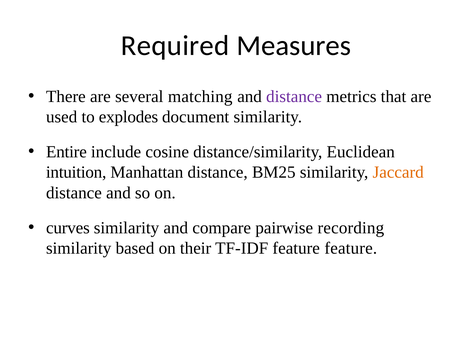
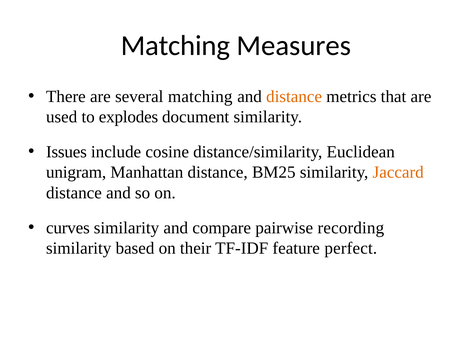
Required: Required -> Matching (175, 46)
distance colour: purple -> orange (294, 96)
Entire: Entire -> Issues (66, 152)
intuition: intuition -> unigram (76, 172)
feature feature: feature -> perfect (351, 248)
